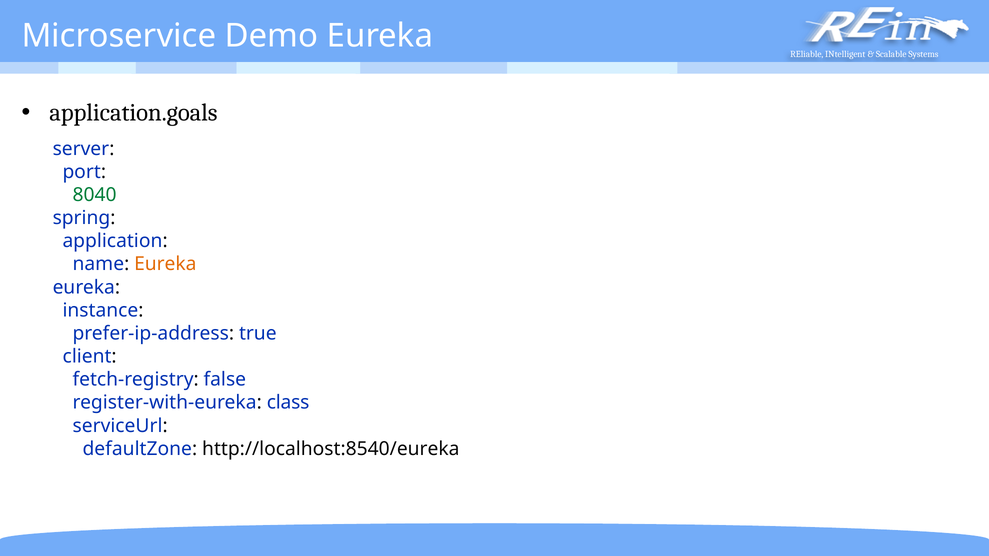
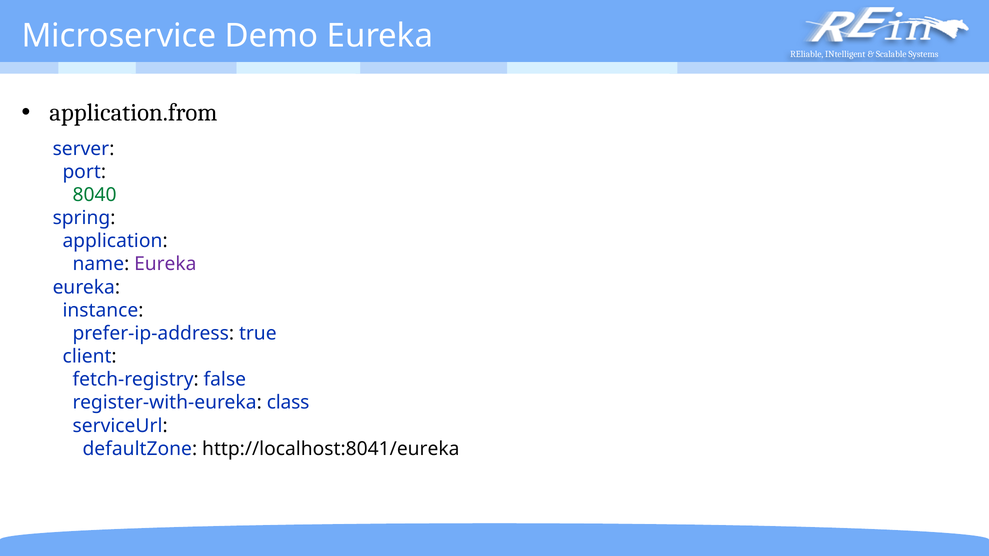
application.goals: application.goals -> application.from (133, 113)
Eureka colour: orange -> purple (165, 264)
http://localhost:8540/eureka: http://localhost:8540/eureka -> http://localhost:8041/eureka (331, 449)
